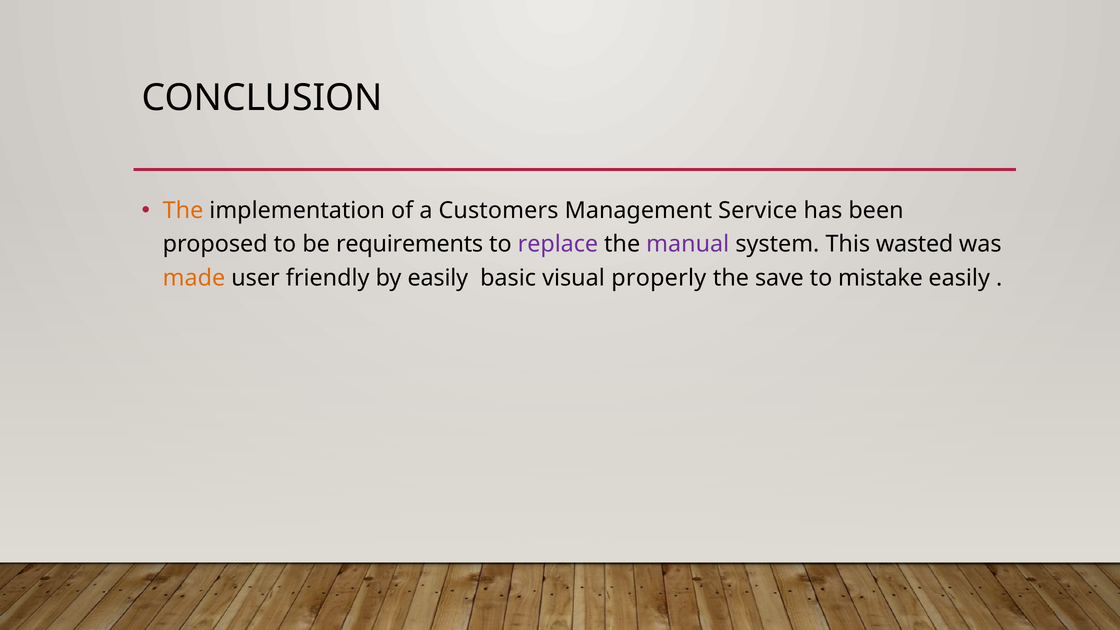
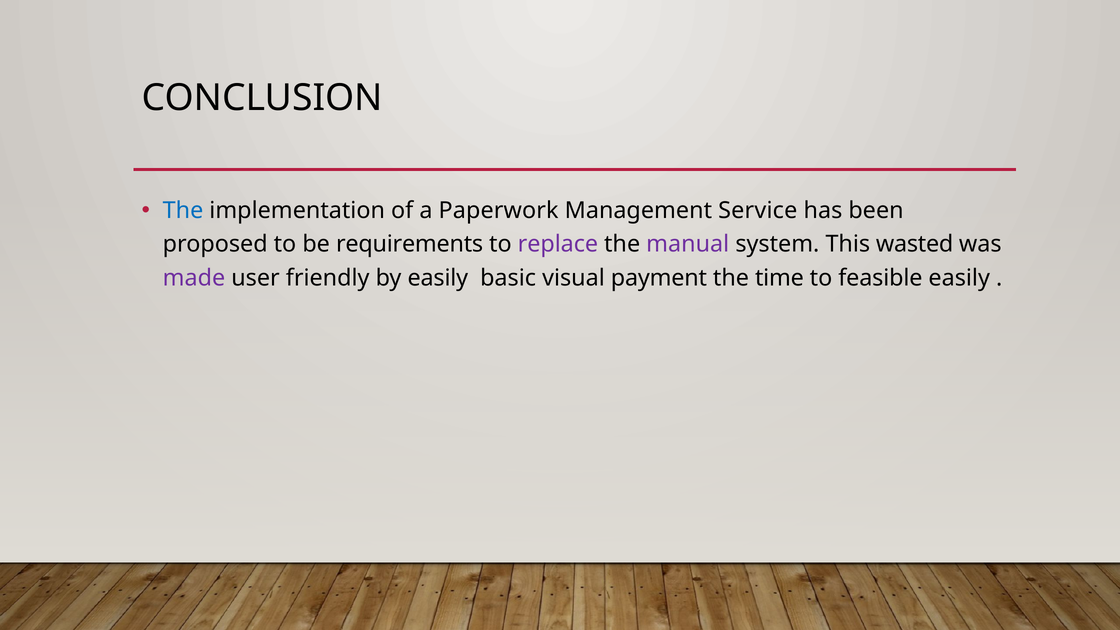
The colour: orange -> blue (183, 211)
Customers: Customers -> Paperwork (499, 211)
made colour: orange -> purple (194, 278)
properly: properly -> payment (659, 278)
save: save -> time (779, 278)
mistake: mistake -> feasible (880, 278)
